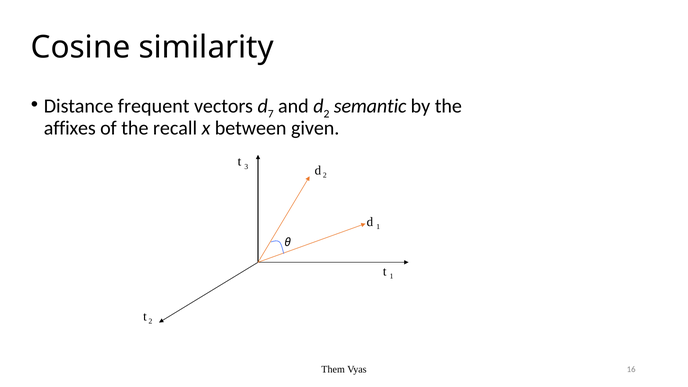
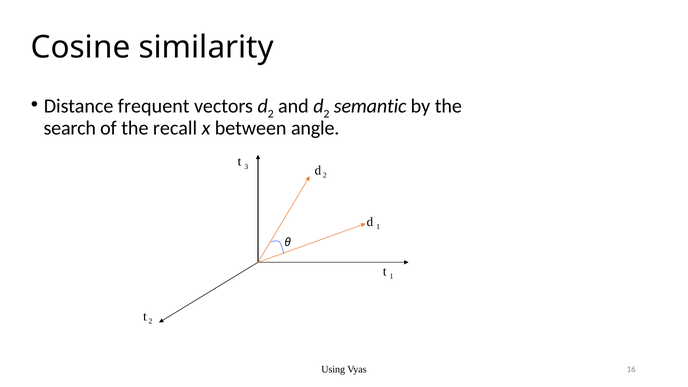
vectors d 7: 7 -> 2 (271, 114)
affixes: affixes -> search (70, 128)
given: given -> angle (315, 128)
Them: Them -> Using (333, 370)
